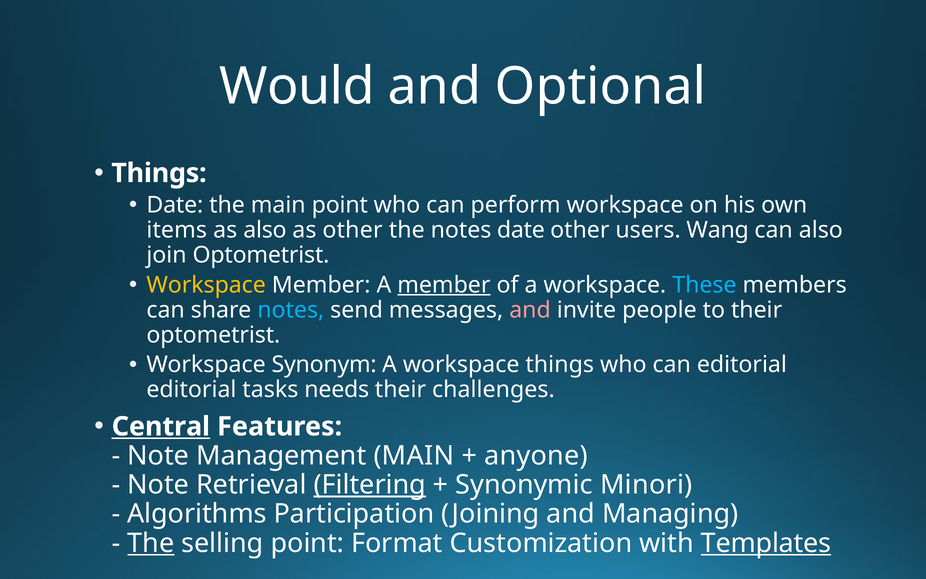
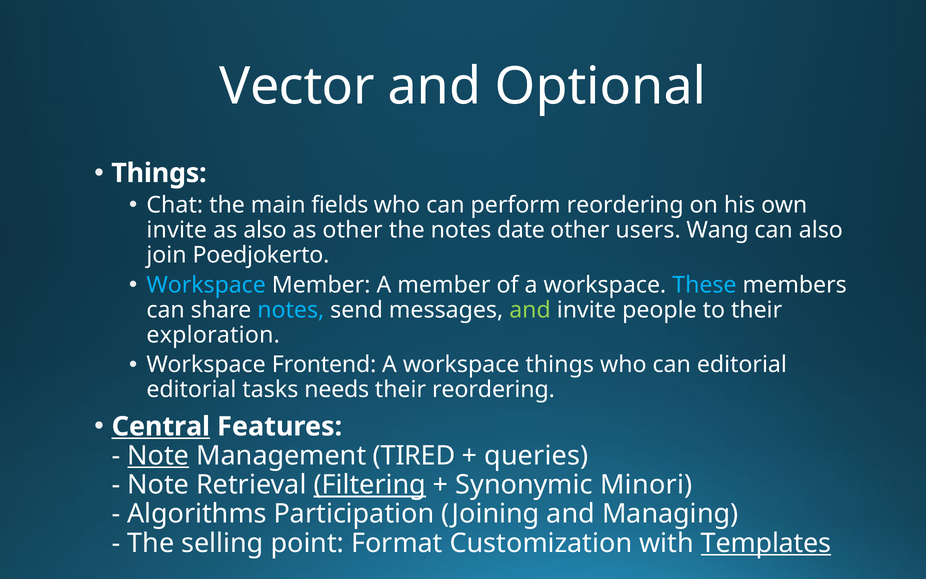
Would: Would -> Vector (297, 86)
Date: Date -> Chat (175, 205)
main point: point -> fields (340, 205)
perform workspace: workspace -> reordering (625, 205)
items: items -> invite (177, 230)
join Optometrist: Optometrist -> Poedjokerto (261, 255)
Workspace colour: yellow -> light blue (206, 285)
member underline: present -> none (444, 285)
and colour: pink -> light green (530, 310)
optometrist: optometrist -> exploration (213, 335)
Synonym: Synonym -> Frontend (324, 365)
their challenges: challenges -> reordering (493, 390)
Note underline: none -> present (158, 456)
Management MAIN: MAIN -> TIRED (414, 456)
anyone: anyone -> queries (536, 456)
The underline: present -> none (151, 543)
